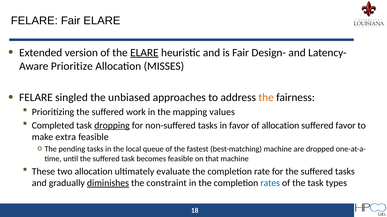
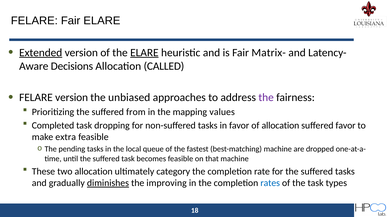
Extended underline: none -> present (41, 53)
Design-: Design- -> Matrix- (269, 53)
Prioritize: Prioritize -> Decisions (72, 66)
MISSES: MISSES -> CALLED (164, 66)
FELARE singled: singled -> version (72, 98)
the colour: orange -> purple (266, 98)
work: work -> from (136, 112)
dropping underline: present -> none (112, 126)
evaluate: evaluate -> category (173, 172)
constraint: constraint -> improving (167, 184)
